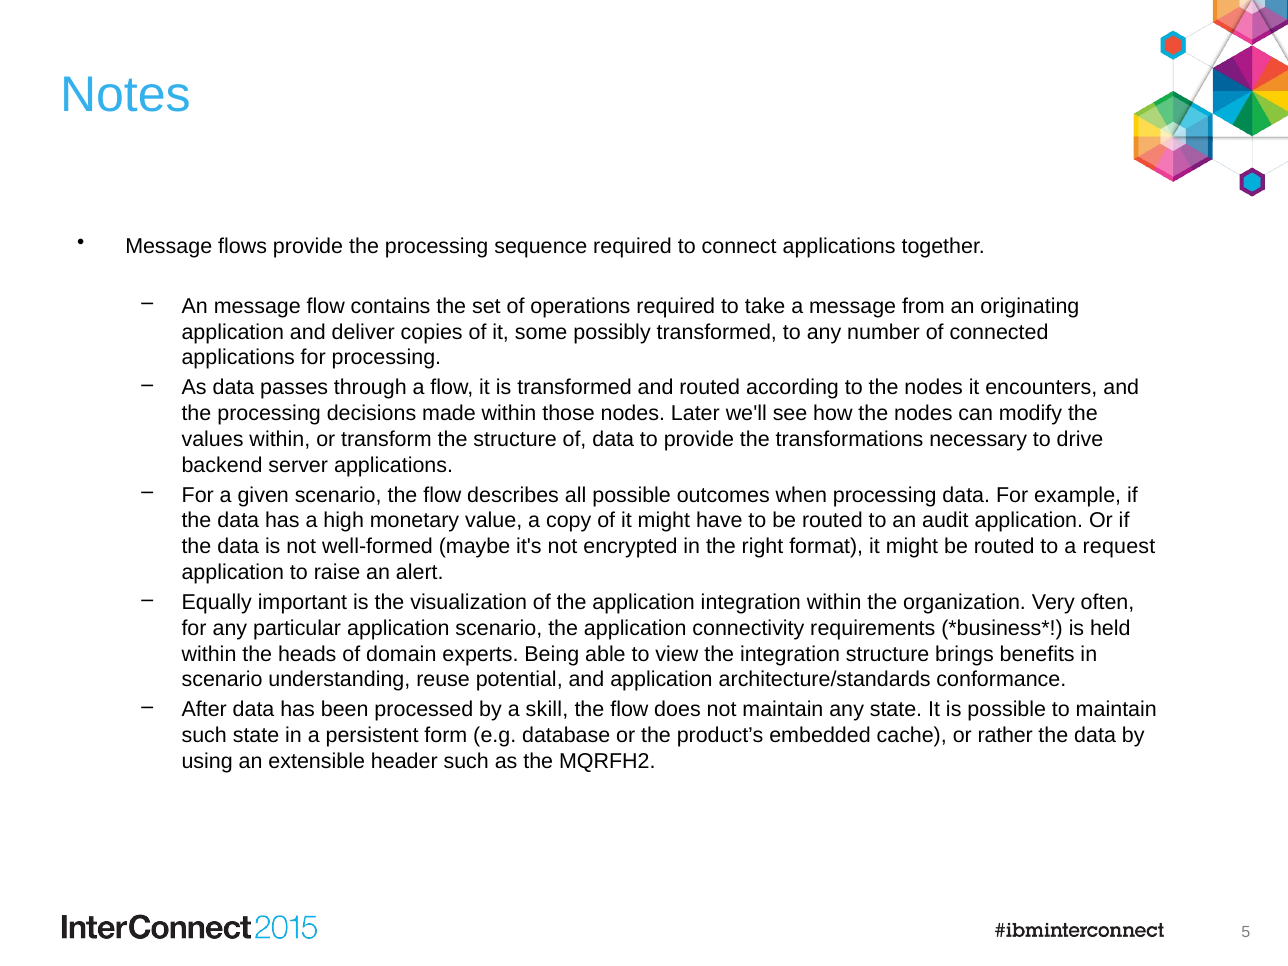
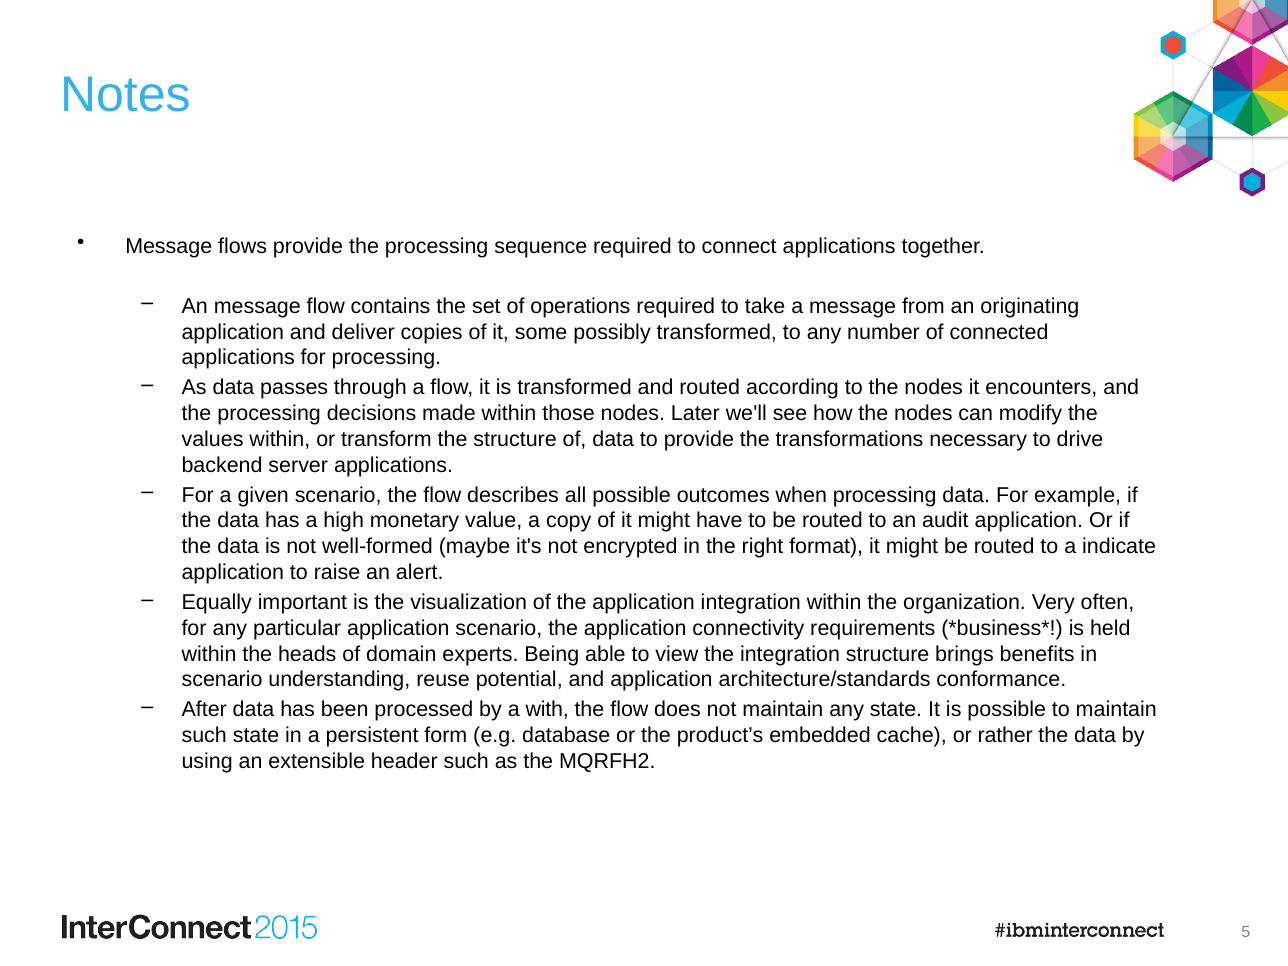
request: request -> indicate (1119, 547)
skill: skill -> with (547, 710)
